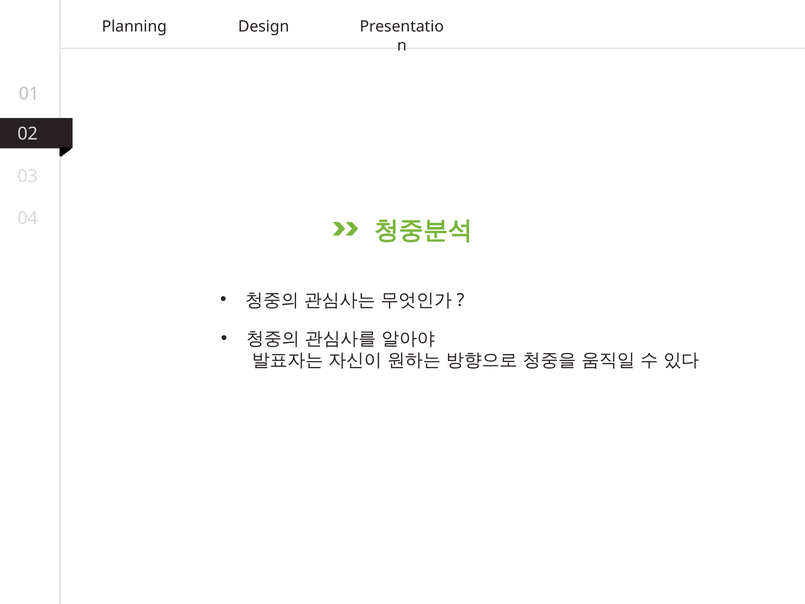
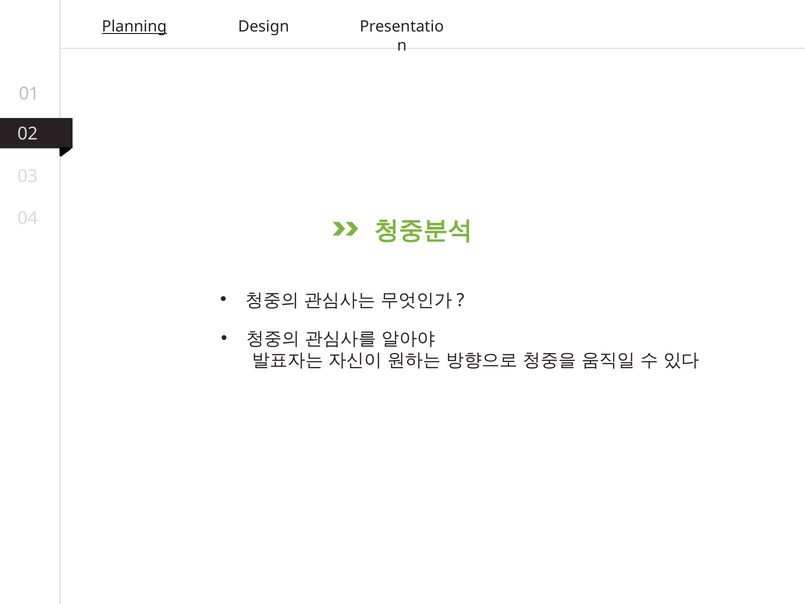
Planning underline: none -> present (134, 27)
